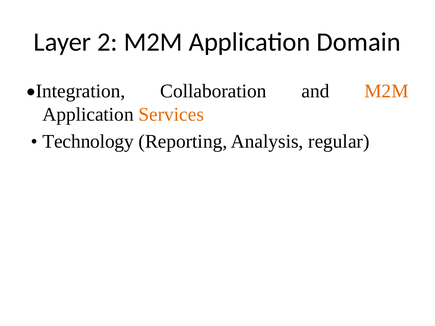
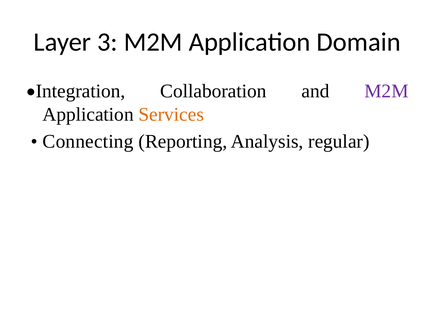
2: 2 -> 3 (107, 42)
M2M colour: orange -> purple (386, 91)
Technology: Technology -> Connecting (88, 142)
